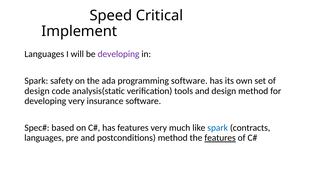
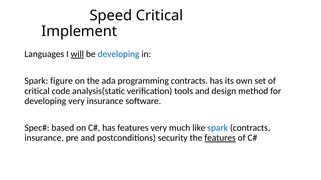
will underline: none -> present (77, 54)
developing colour: purple -> blue (119, 54)
safety: safety -> figure (62, 81)
programming software: software -> contracts (189, 81)
design: design -> critical (37, 91)
languages: languages -> insurance (44, 138)
postconditions method: method -> security (173, 138)
